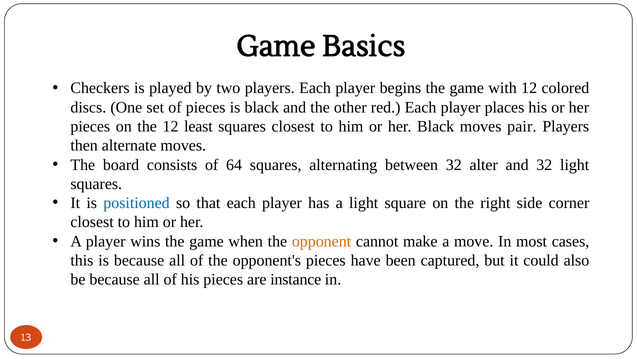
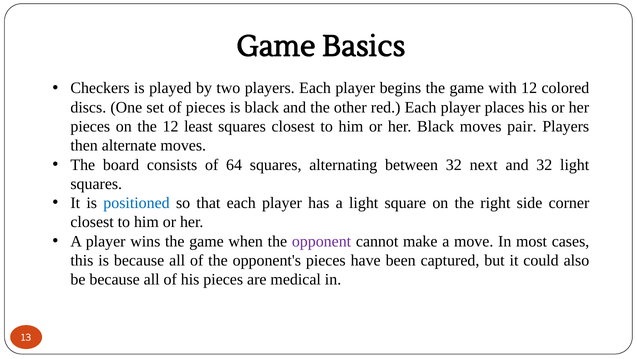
alter: alter -> next (484, 164)
opponent colour: orange -> purple (322, 241)
instance: instance -> medical (296, 279)
